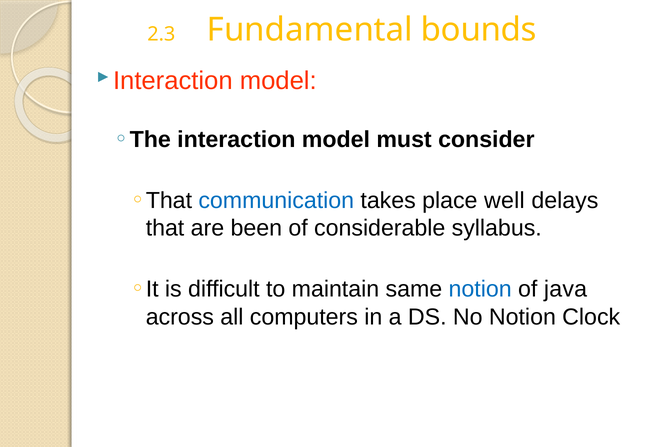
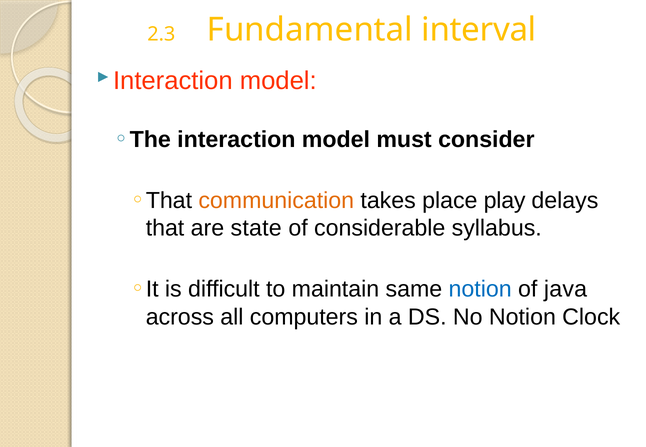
bounds: bounds -> interval (479, 30)
communication colour: blue -> orange (276, 200)
well: well -> play (505, 200)
been: been -> state (256, 228)
